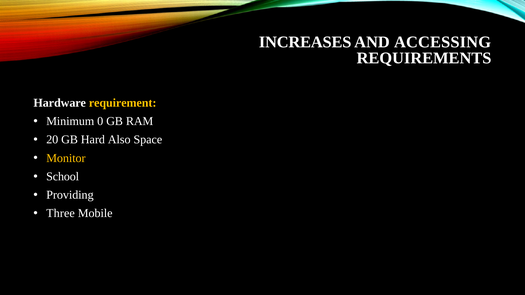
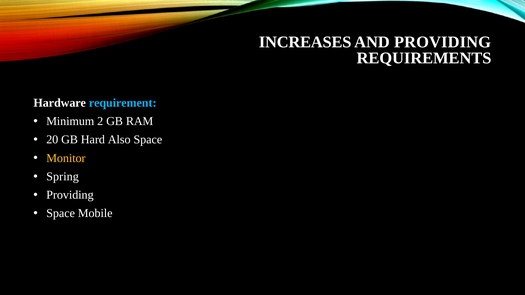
AND ACCESSING: ACCESSING -> PROVIDING (443, 42)
requirement colour: yellow -> light blue (123, 103)
0: 0 -> 2 (100, 121)
School: School -> Spring (63, 177)
Three: Three -> Space (61, 214)
